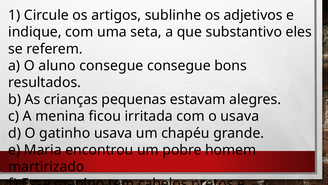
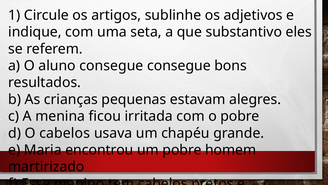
o usava: usava -> pobre (240, 116)
O gatinho: gatinho -> cabelos (65, 133)
